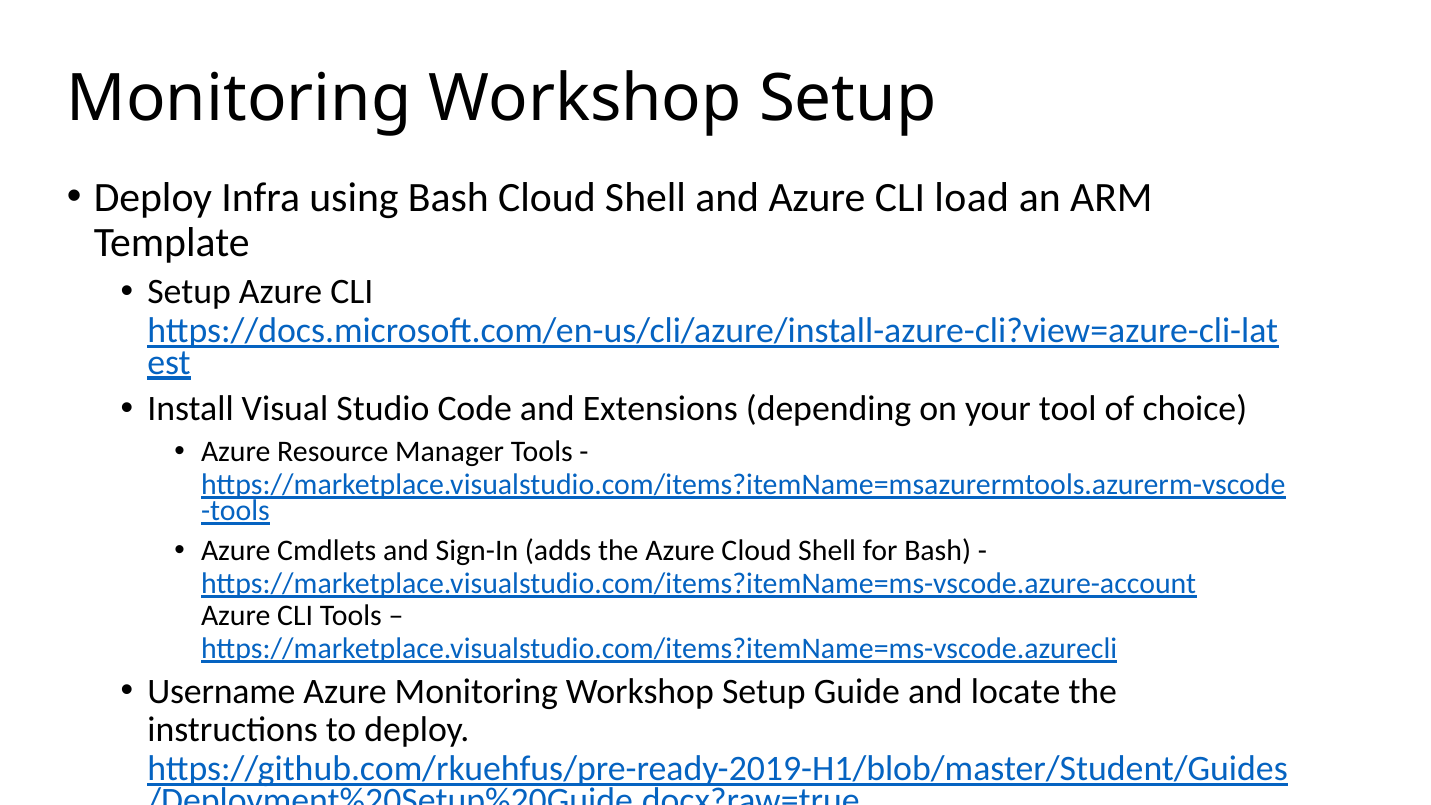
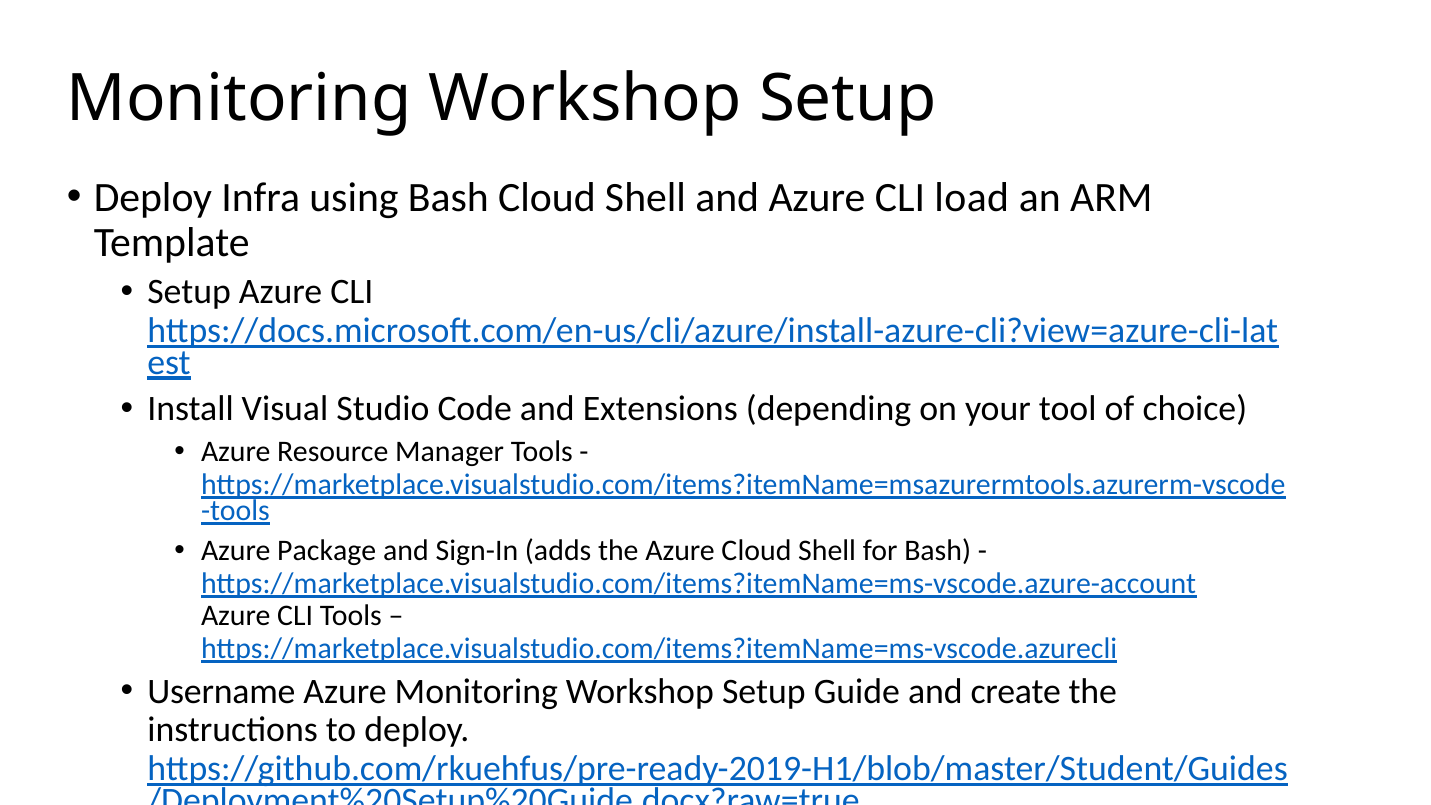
Cmdlets: Cmdlets -> Package (327, 551)
locate: locate -> create (1016, 691)
